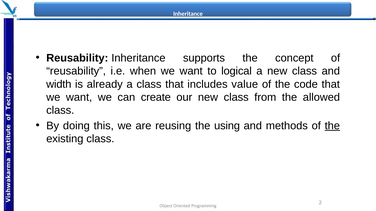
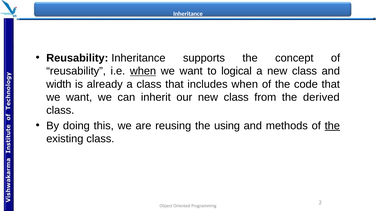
when underline: none -> present (143, 71)
includes value: value -> when (245, 84)
create: create -> inherit (156, 97)
allowed: allowed -> derived (321, 97)
